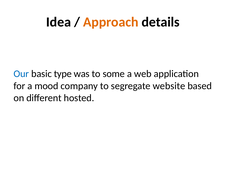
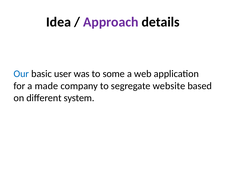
Approach colour: orange -> purple (111, 22)
type: type -> user (63, 74)
mood: mood -> made (46, 86)
hosted: hosted -> system (79, 98)
